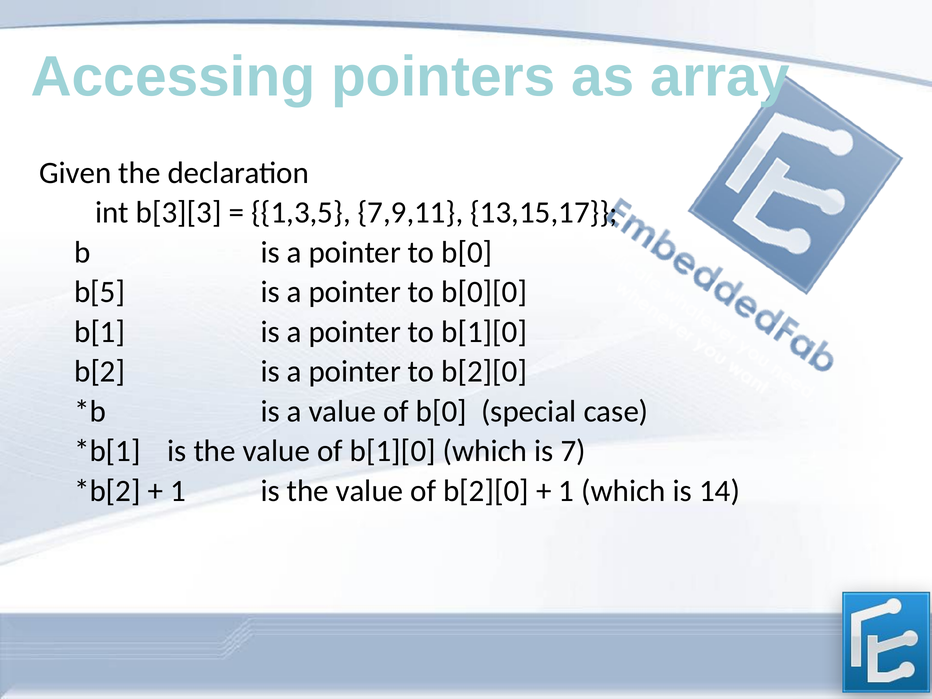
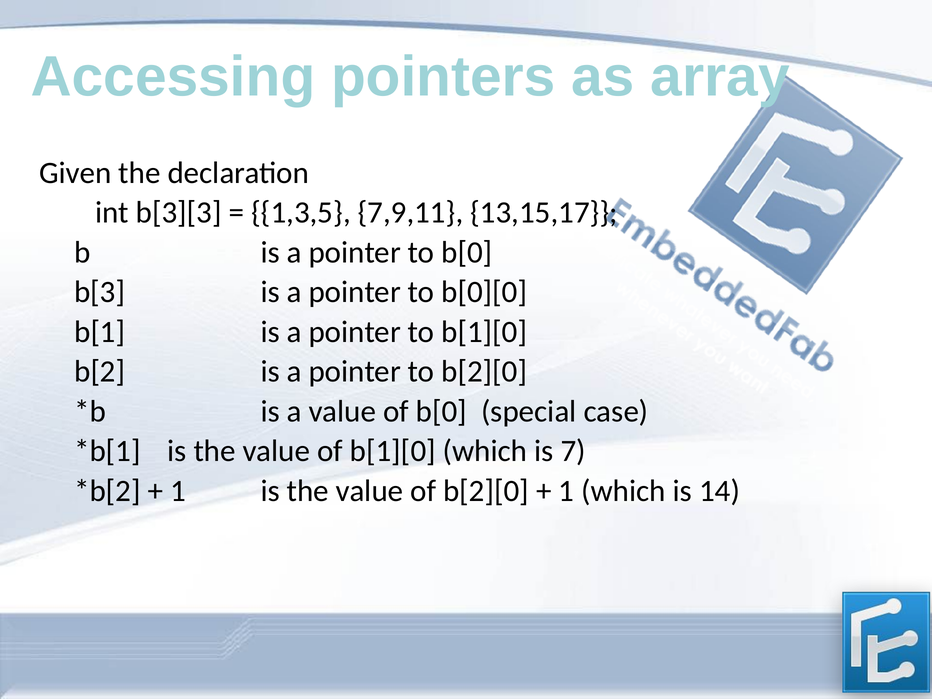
b[5: b[5 -> b[3 (100, 292)
